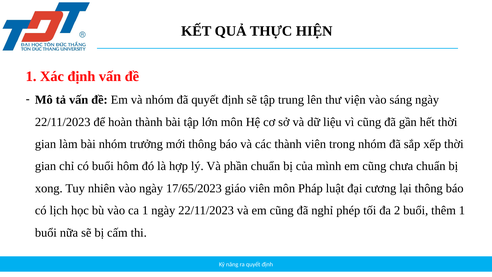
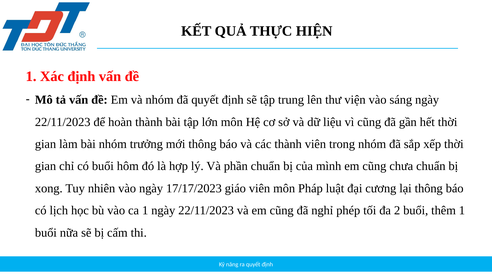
17/65/2023: 17/65/2023 -> 17/17/2023 (194, 188)
